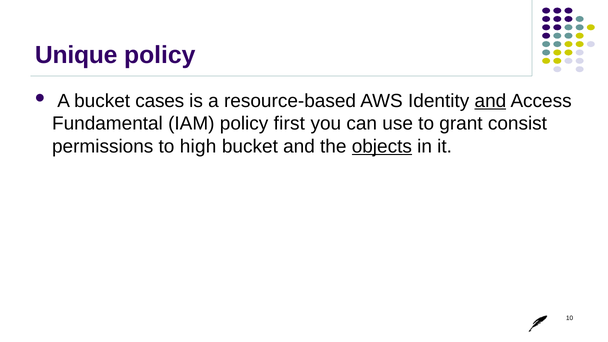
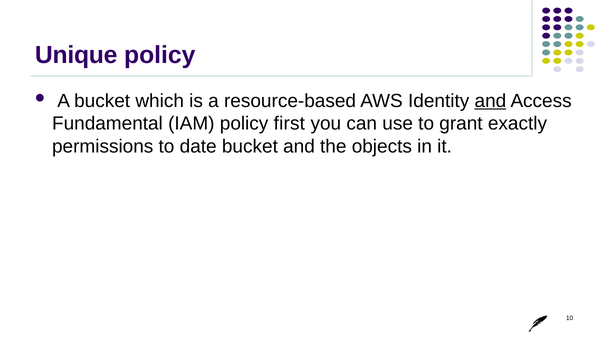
cases: cases -> which (160, 101)
consist: consist -> exactly (517, 124)
high: high -> date (198, 146)
objects underline: present -> none (382, 146)
